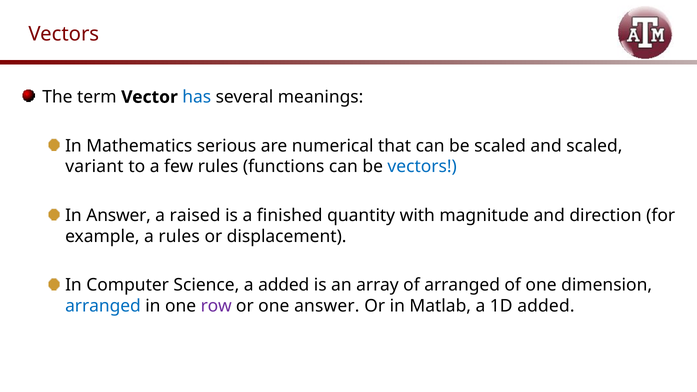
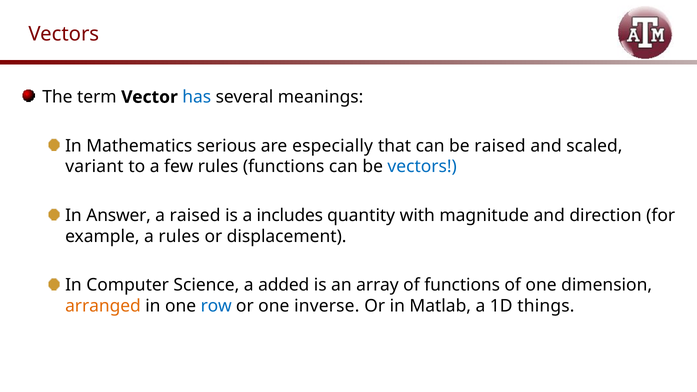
numerical: numerical -> especially (333, 146)
be scaled: scaled -> raised (500, 146)
finished: finished -> includes (290, 216)
of arranged: arranged -> functions (462, 285)
arranged colour: blue -> orange (103, 306)
row colour: purple -> blue (216, 306)
one answer: answer -> inverse (327, 306)
1D added: added -> things (546, 306)
